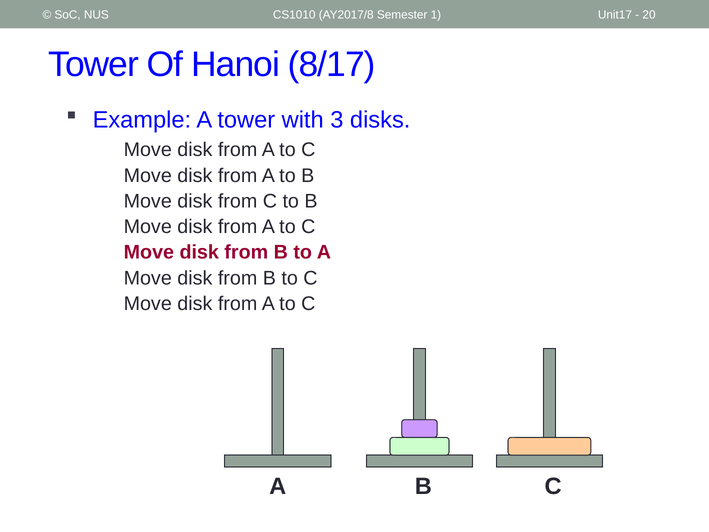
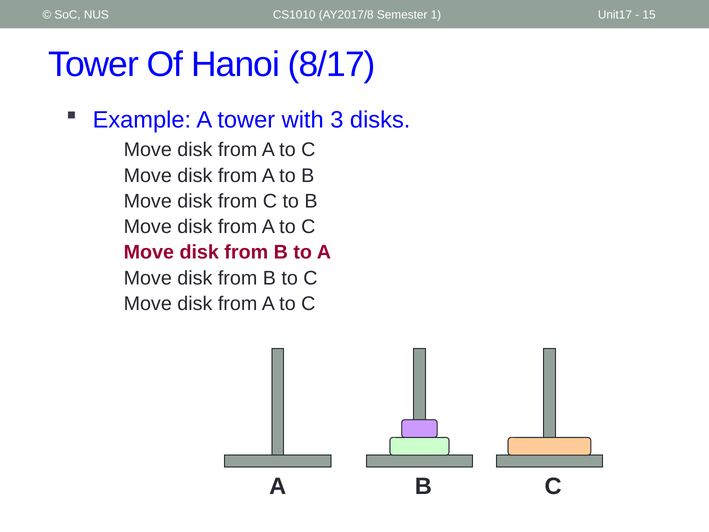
20: 20 -> 15 (649, 15)
